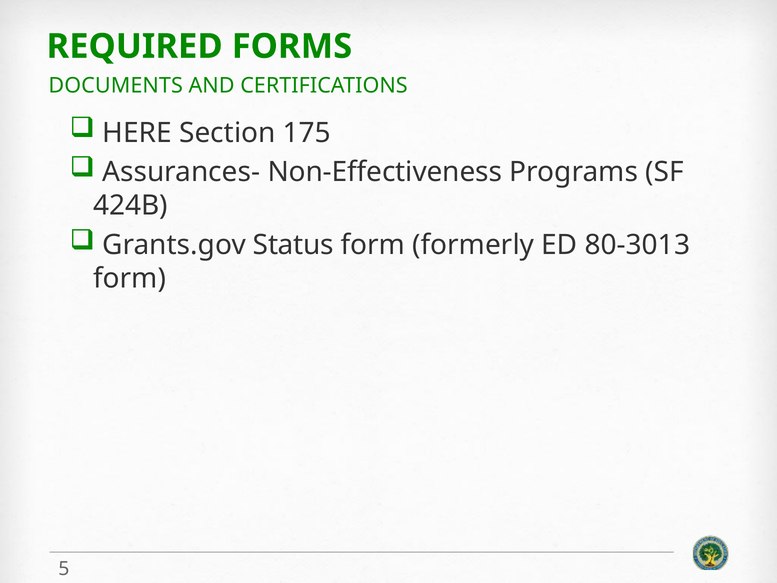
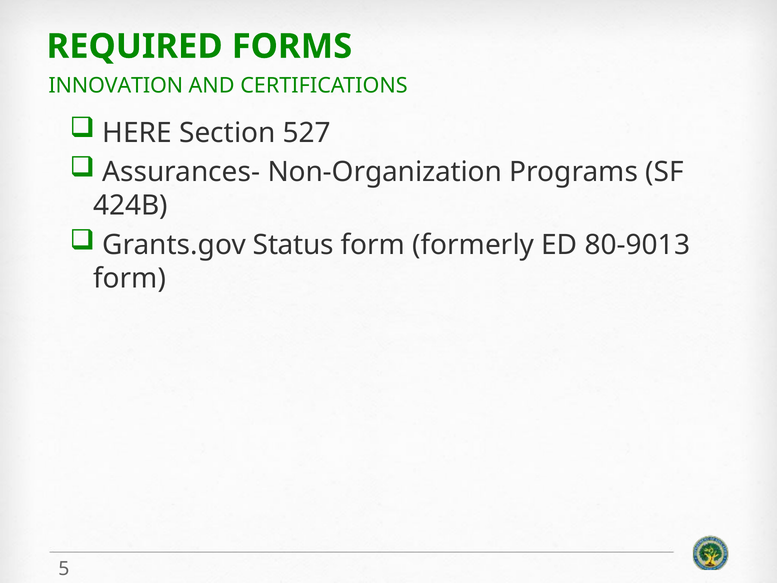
DOCUMENTS: DOCUMENTS -> INNOVATION (116, 86)
175: 175 -> 527 (307, 133)
Non-Effectiveness: Non-Effectiveness -> Non-Organization (385, 172)
80-3013: 80-3013 -> 80-9013 (637, 245)
